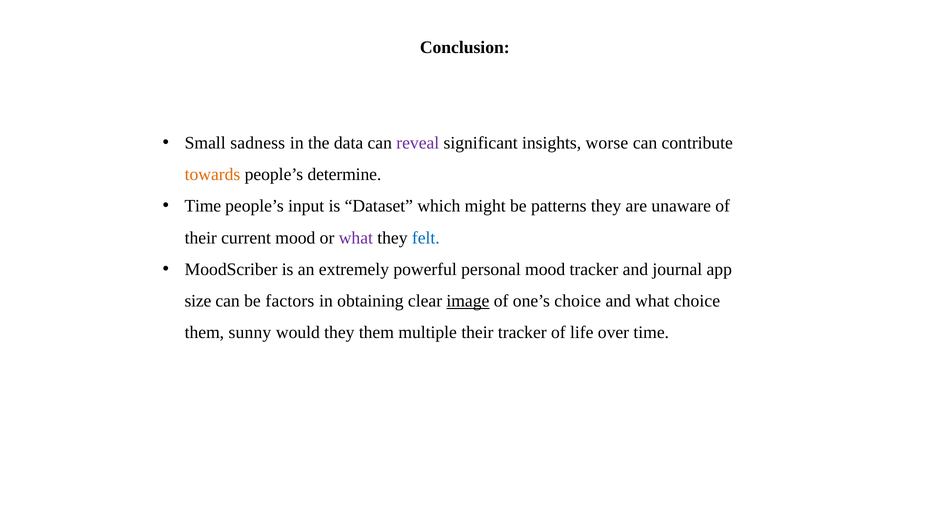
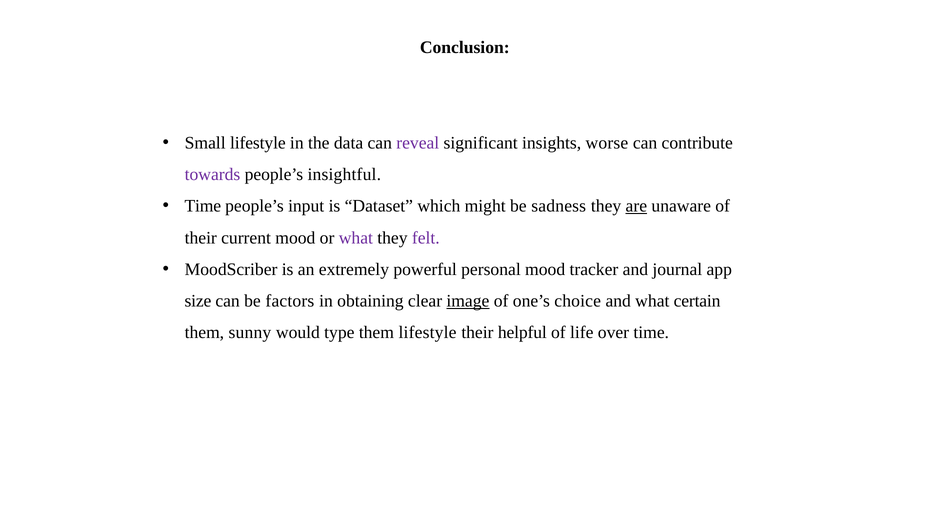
Small sadness: sadness -> lifestyle (258, 143)
towards colour: orange -> purple (213, 175)
determine: determine -> insightful (344, 175)
patterns: patterns -> sadness (559, 206)
are underline: none -> present (636, 206)
felt colour: blue -> purple (426, 238)
what choice: choice -> certain (697, 301)
would they: they -> type (339, 333)
them multiple: multiple -> lifestyle (428, 333)
their tracker: tracker -> helpful (522, 333)
